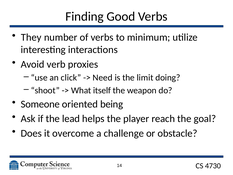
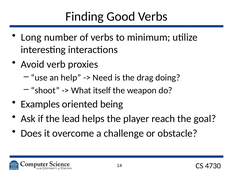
They: They -> Long (31, 37)
click: click -> help (71, 78)
limit: limit -> drag (145, 78)
Someone: Someone -> Examples (40, 104)
